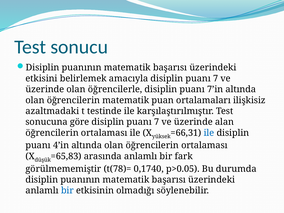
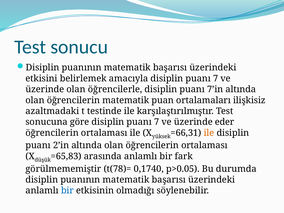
alan: alan -> eder (225, 122)
ile colour: blue -> orange (209, 133)
4’in: 4’in -> 2’in (61, 145)
